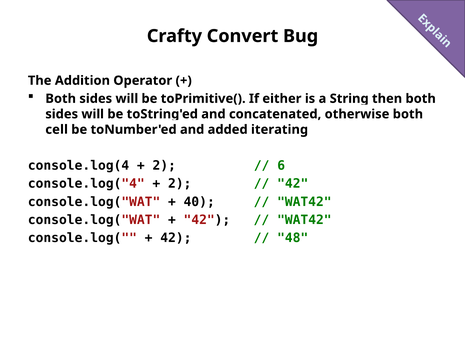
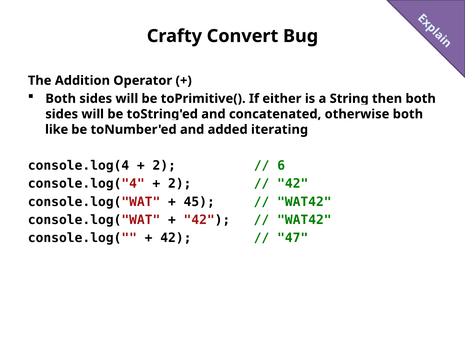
cell: cell -> like (57, 130)
40: 40 -> 45 (199, 202)
48: 48 -> 47 (293, 238)
